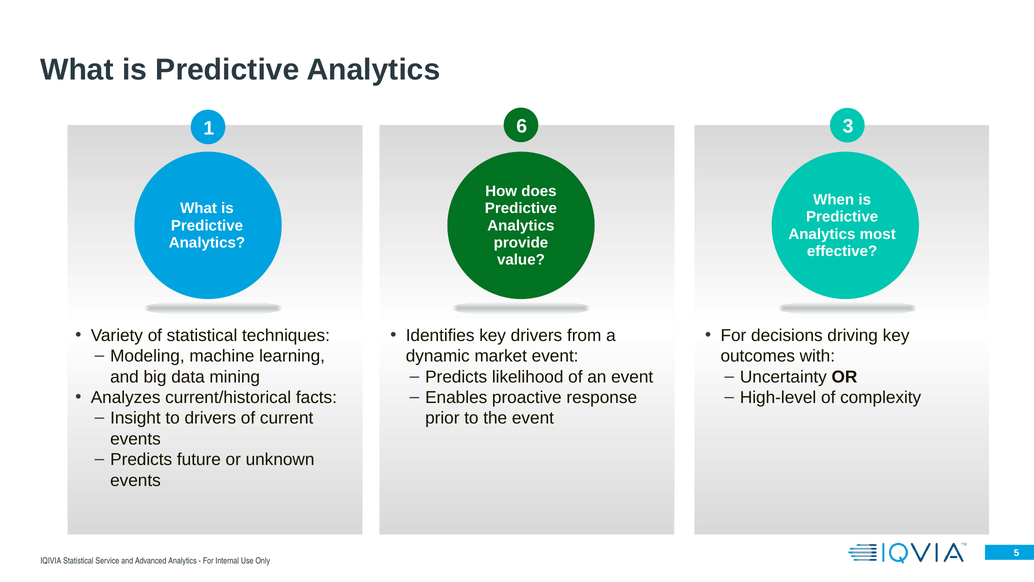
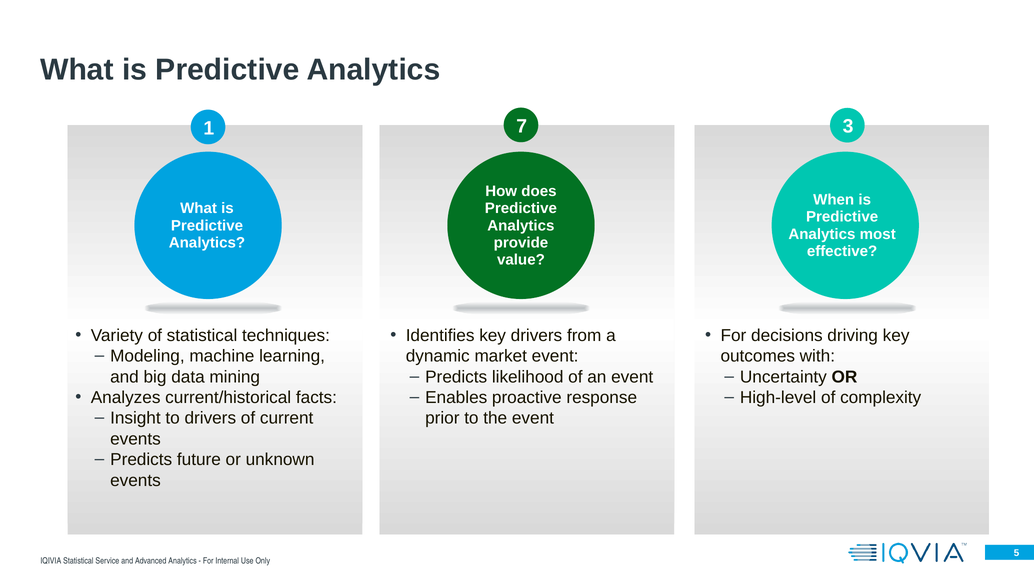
6: 6 -> 7 (522, 126)
